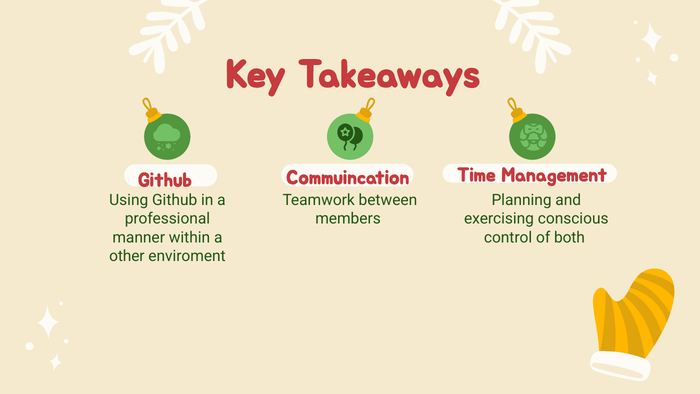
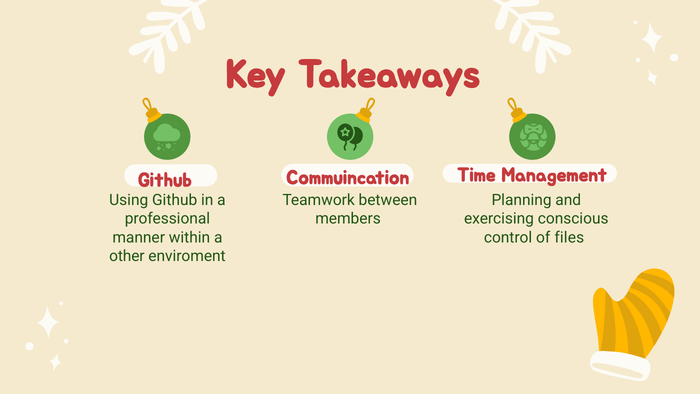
both: both -> files (569, 237)
